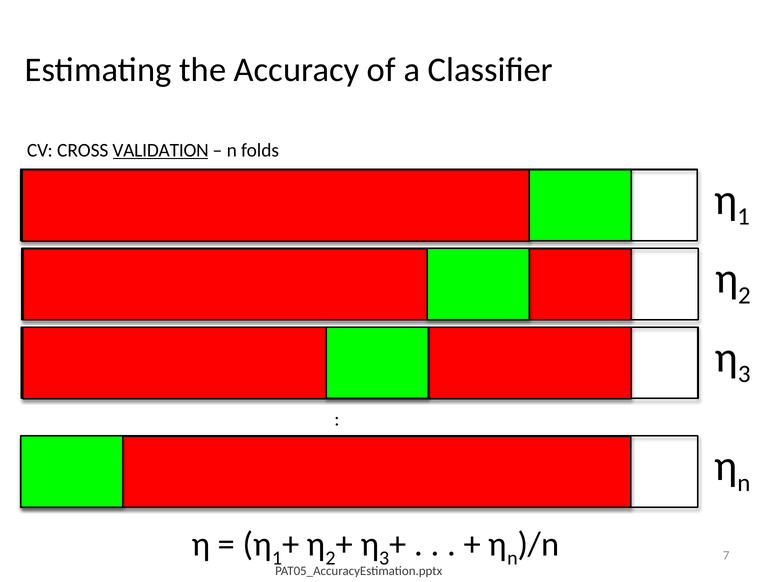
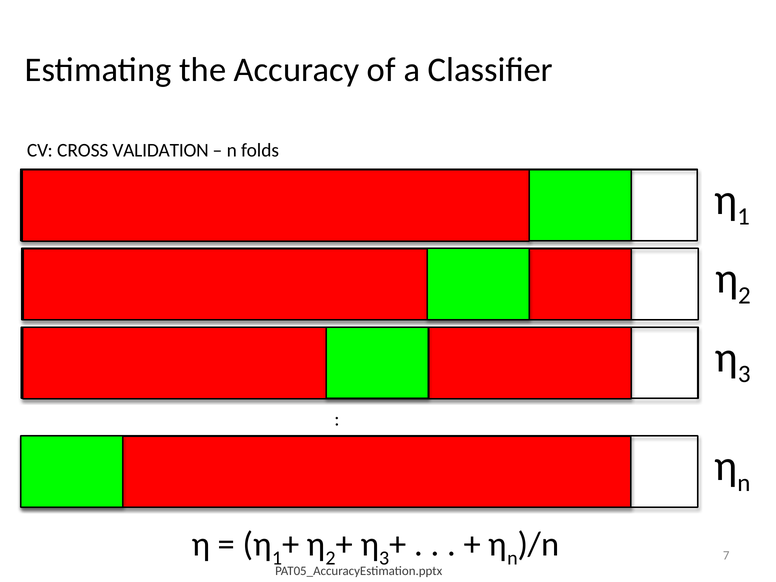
VALIDATION underline: present -> none (161, 150)
